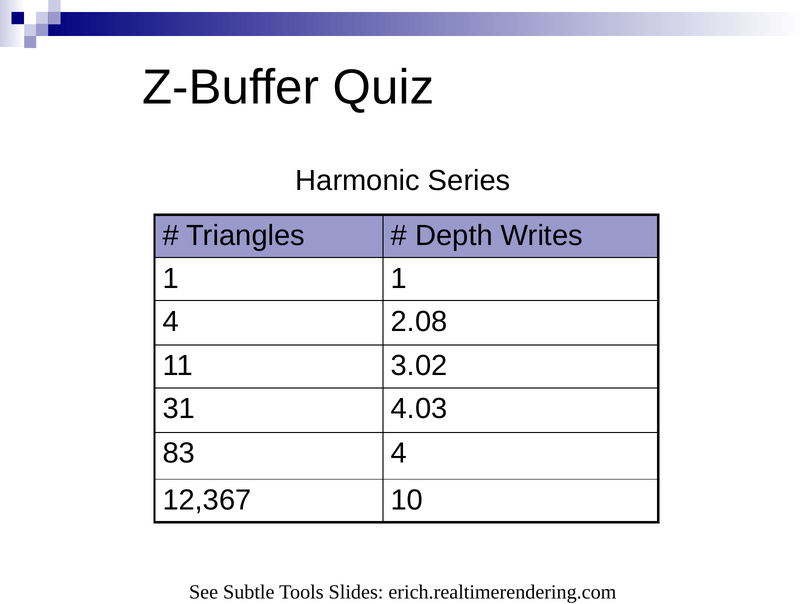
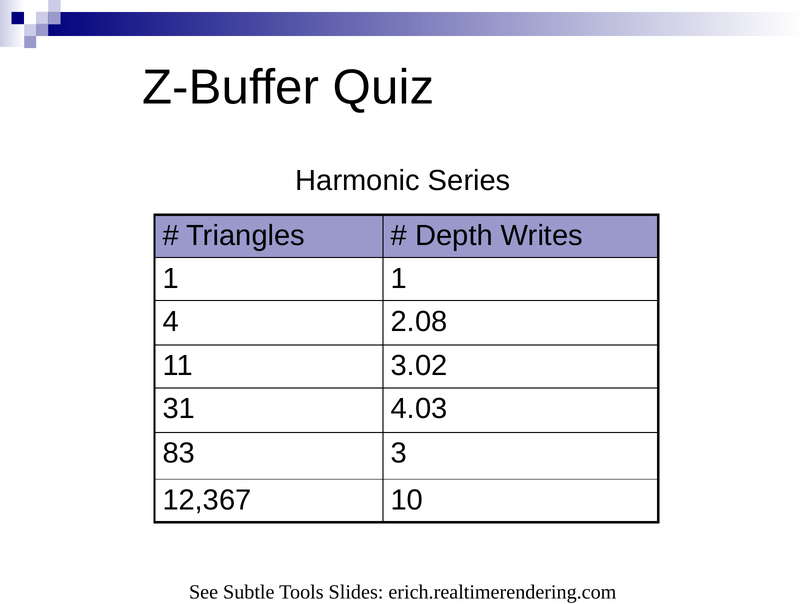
83 4: 4 -> 3 (399, 453)
